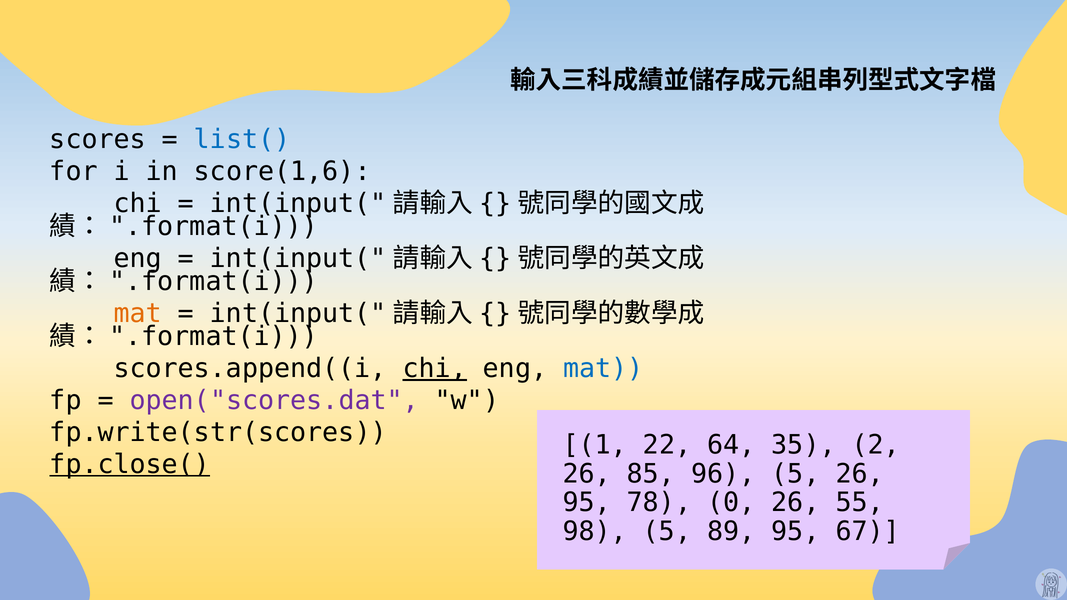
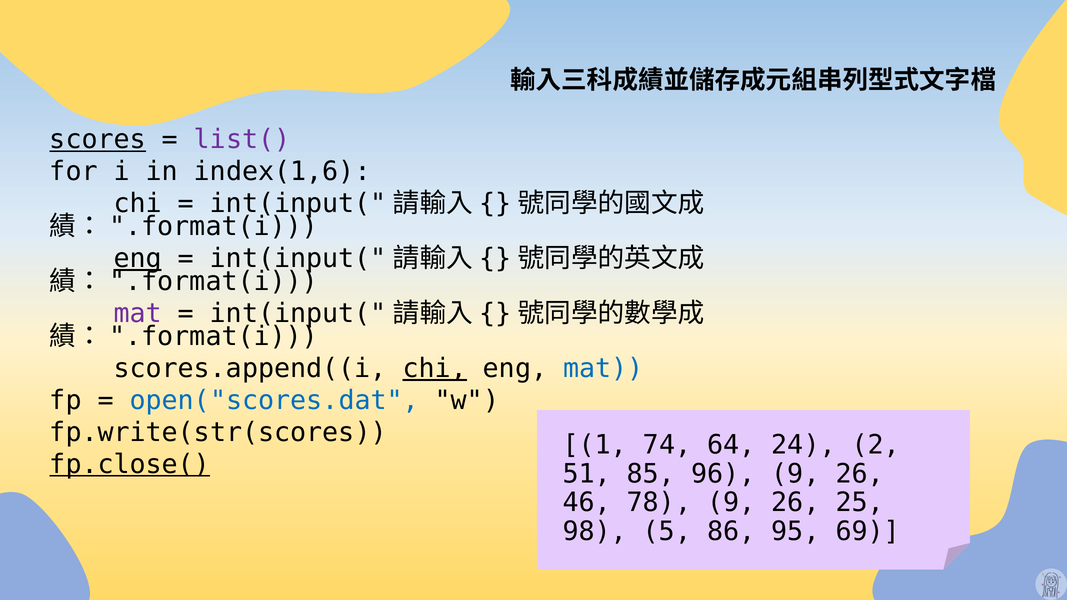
scores underline: none -> present (98, 140)
list( colour: blue -> purple (242, 140)
score(1,6: score(1,6 -> index(1,6 (282, 172)
eng underline: none -> present (138, 259)
mat colour: orange -> purple (138, 314)
open("scores.dat colour: purple -> blue (274, 401)
22: 22 -> 74 (667, 445)
35: 35 -> 24 (804, 445)
26: 26 -> 51 (587, 474)
96 5: 5 -> 9 (796, 474)
95: 95 -> 46 (587, 503)
78 0: 0 -> 9 (731, 503)
55: 55 -> 25 (860, 503)
89: 89 -> 86 (731, 532)
67: 67 -> 69 (868, 532)
